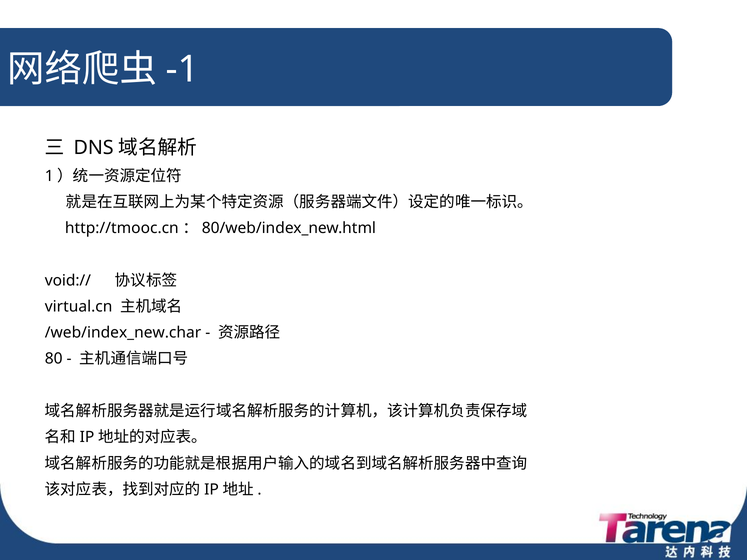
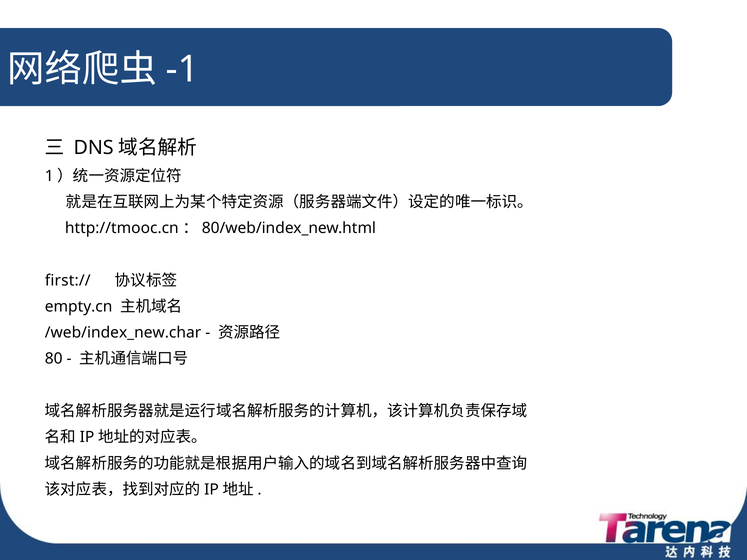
void://: void:// -> first:// (68, 281)
virtual.cn: virtual.cn -> empty.cn (79, 307)
